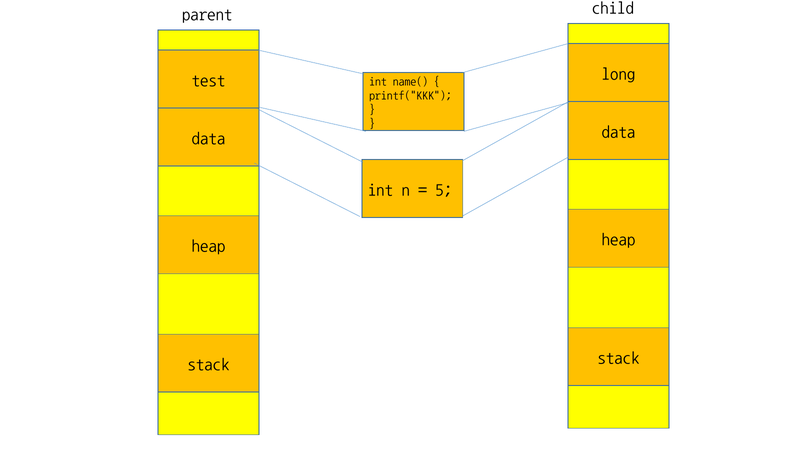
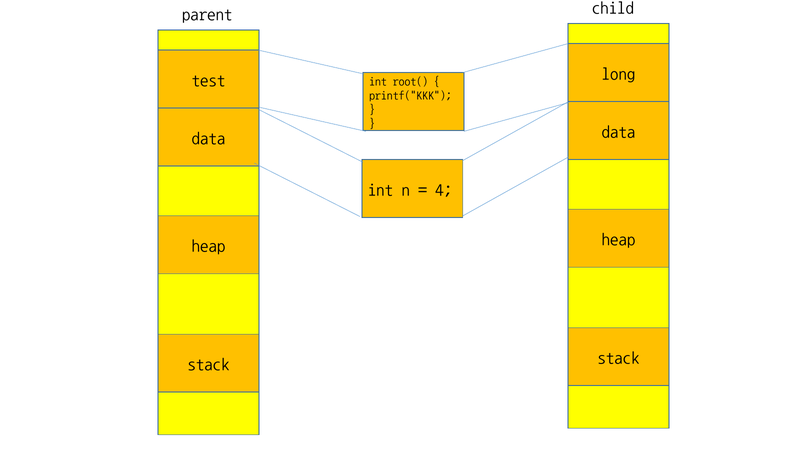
name(: name( -> root( (410, 81)
5: 5 -> 4 (444, 190)
